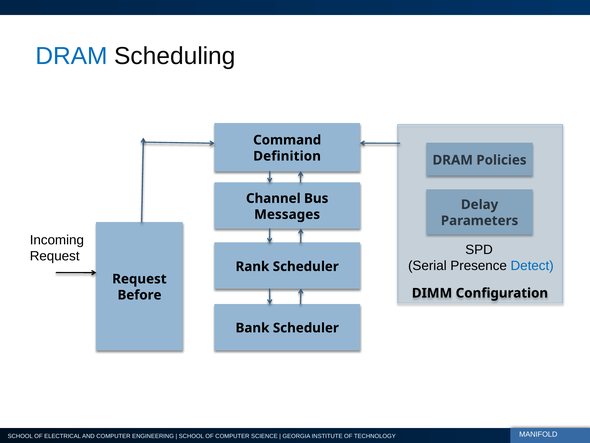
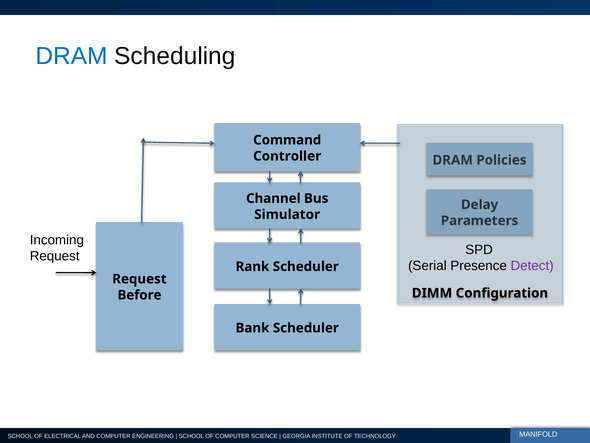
Definition: Definition -> Controller (287, 156)
Messages: Messages -> Simulator (287, 214)
Detect colour: blue -> purple (532, 265)
